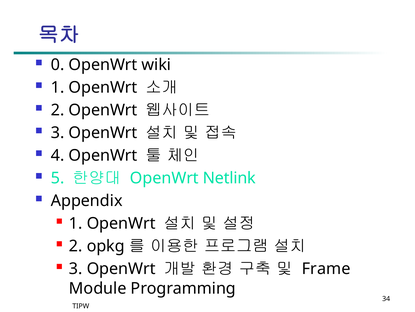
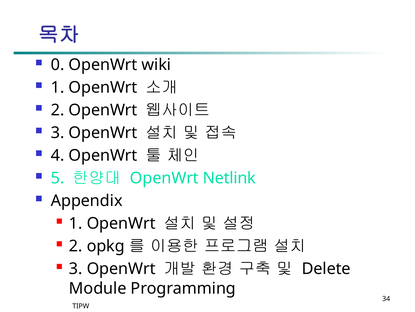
Frame: Frame -> Delete (326, 268)
